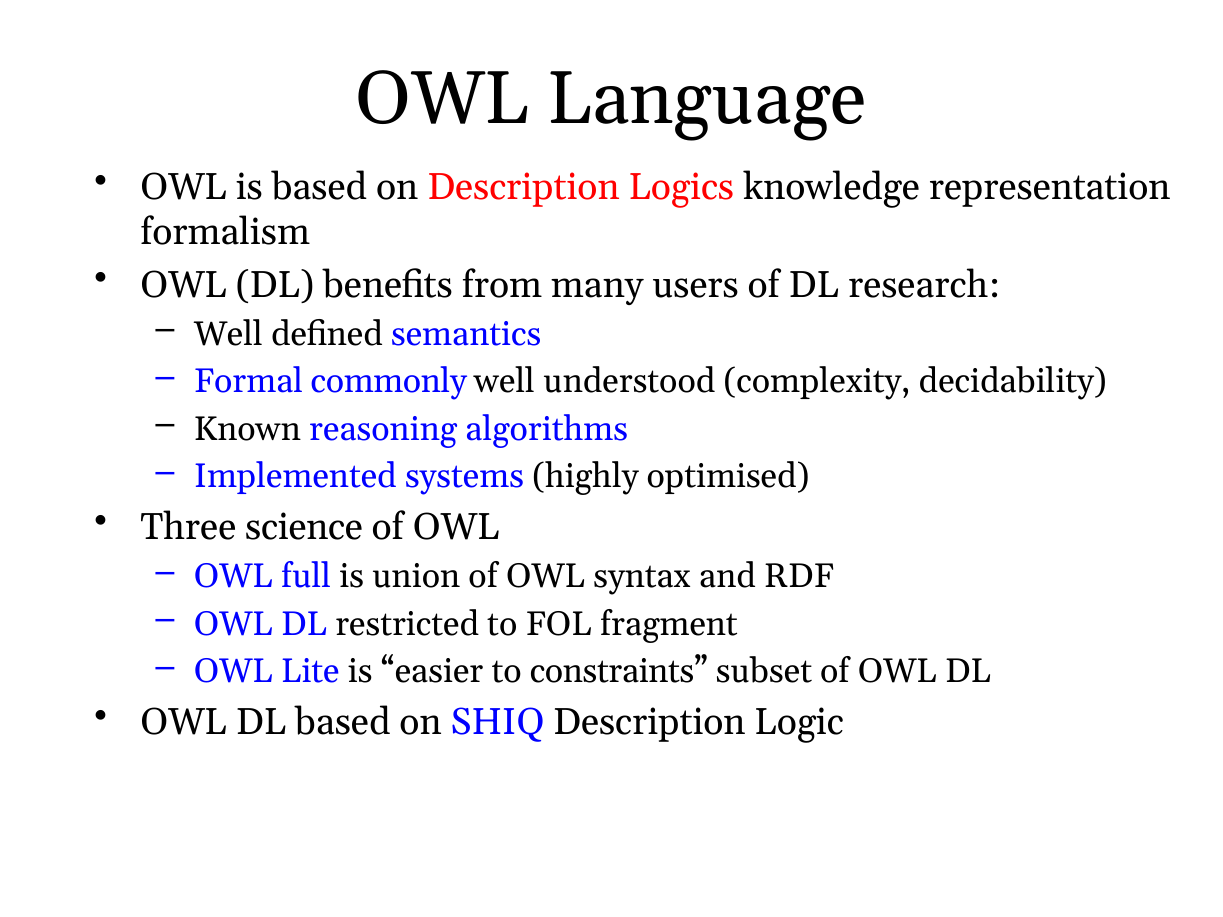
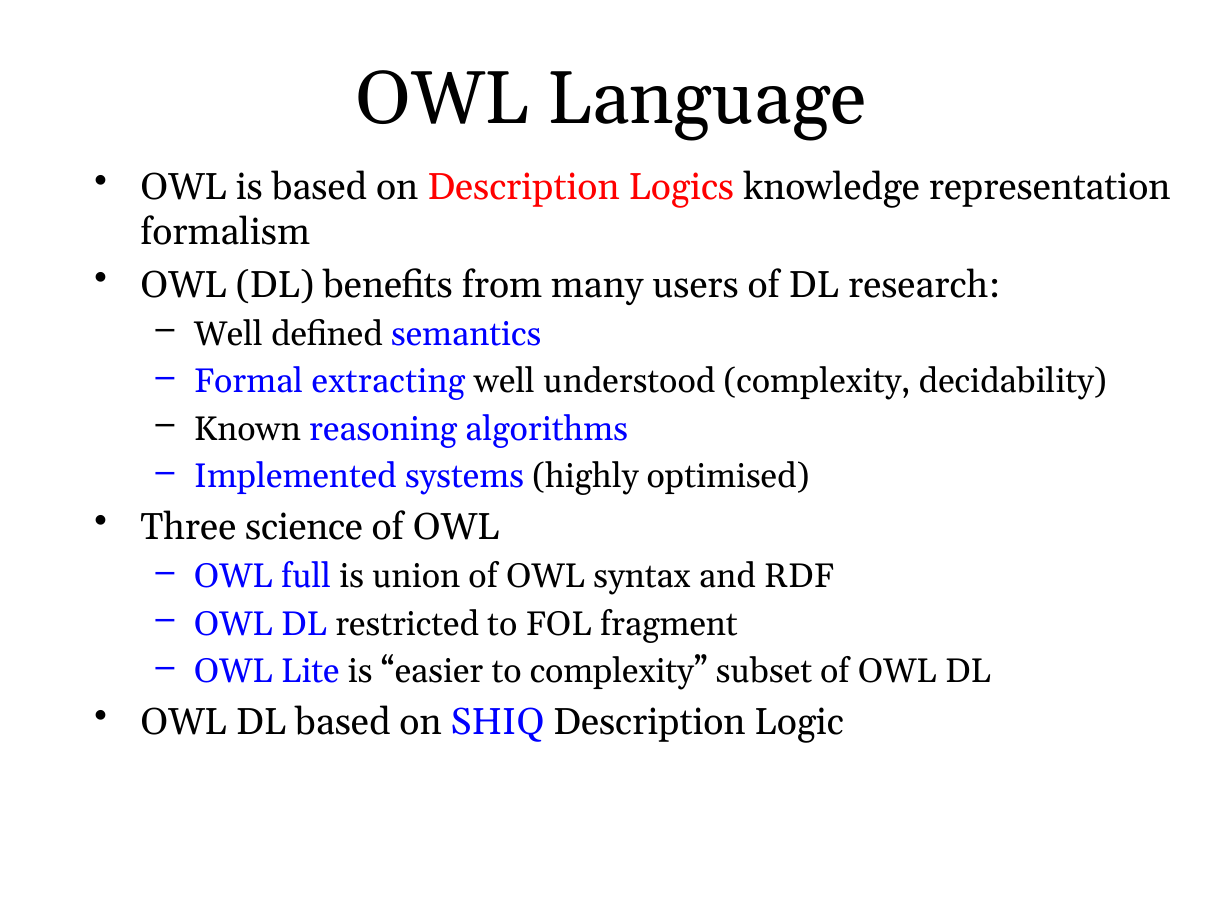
commonly: commonly -> extracting (388, 382)
to constraints: constraints -> complexity (619, 672)
